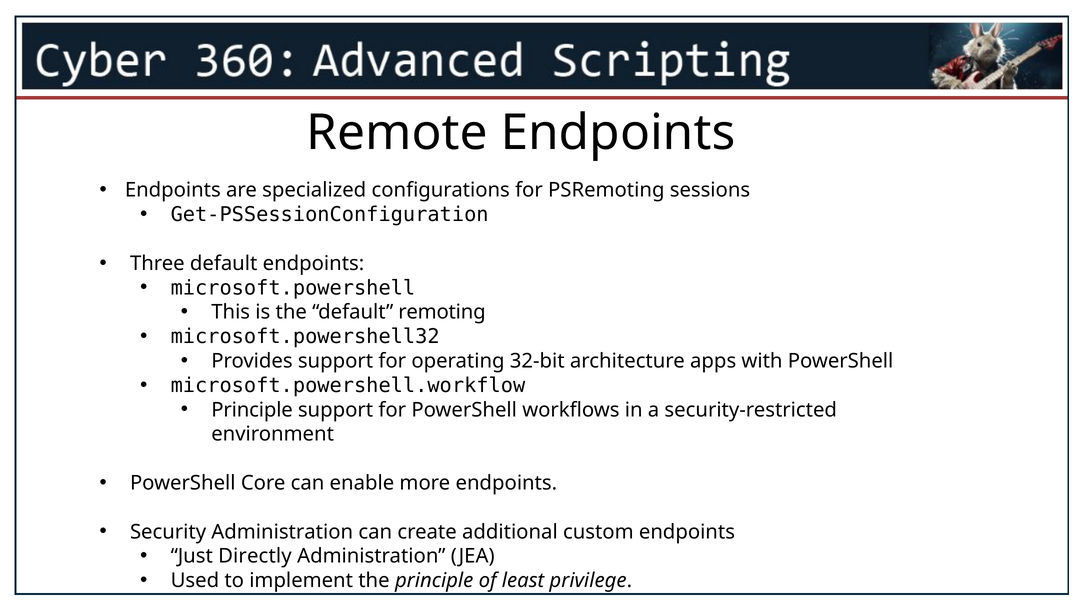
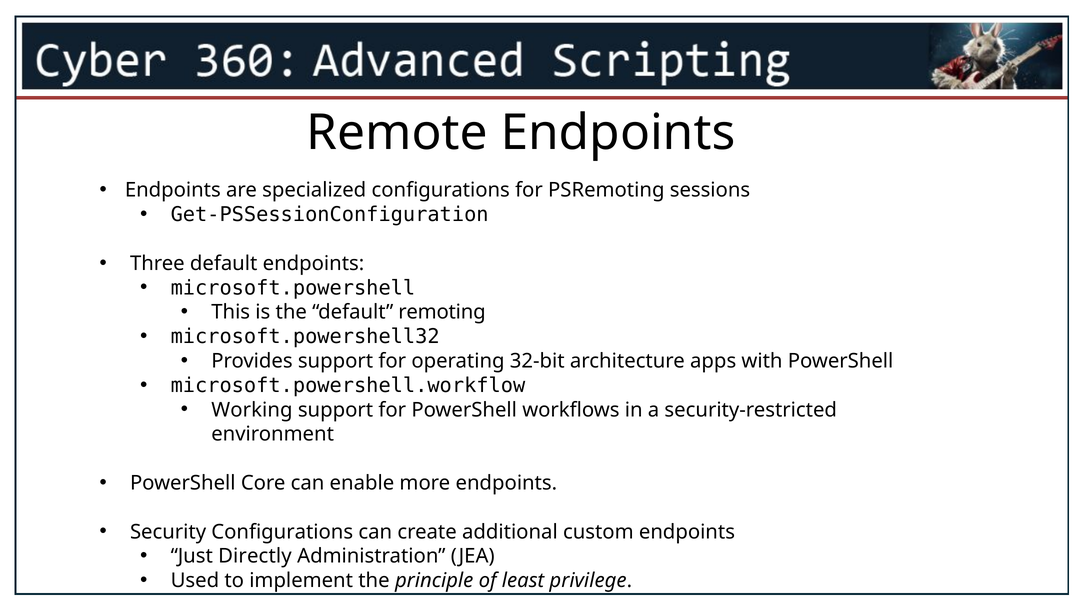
Principle: Principle -> Working (252, 410)
Security Administration: Administration -> Configurations (282, 532)
